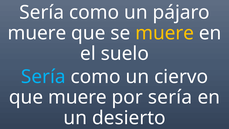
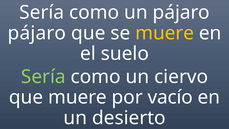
muere: muere -> pájaro (37, 33)
Sería colour: light blue -> light green (43, 77)
por sería: sería -> vacío (170, 97)
